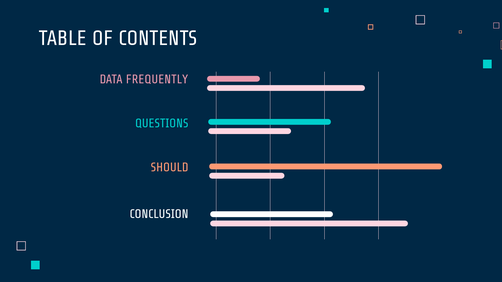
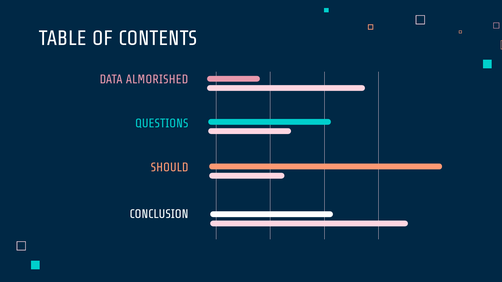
FREQUENTLY: FREQUENTLY -> ALMORISHED (157, 80)
